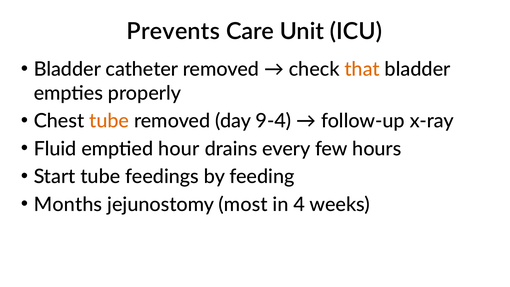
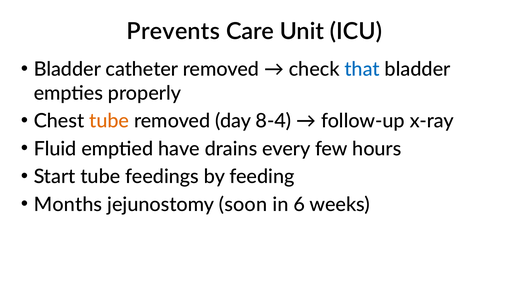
that colour: orange -> blue (362, 69)
9-4: 9-4 -> 8-4 (273, 121)
hour: hour -> have (179, 149)
most: most -> soon (243, 204)
4: 4 -> 6 (299, 204)
